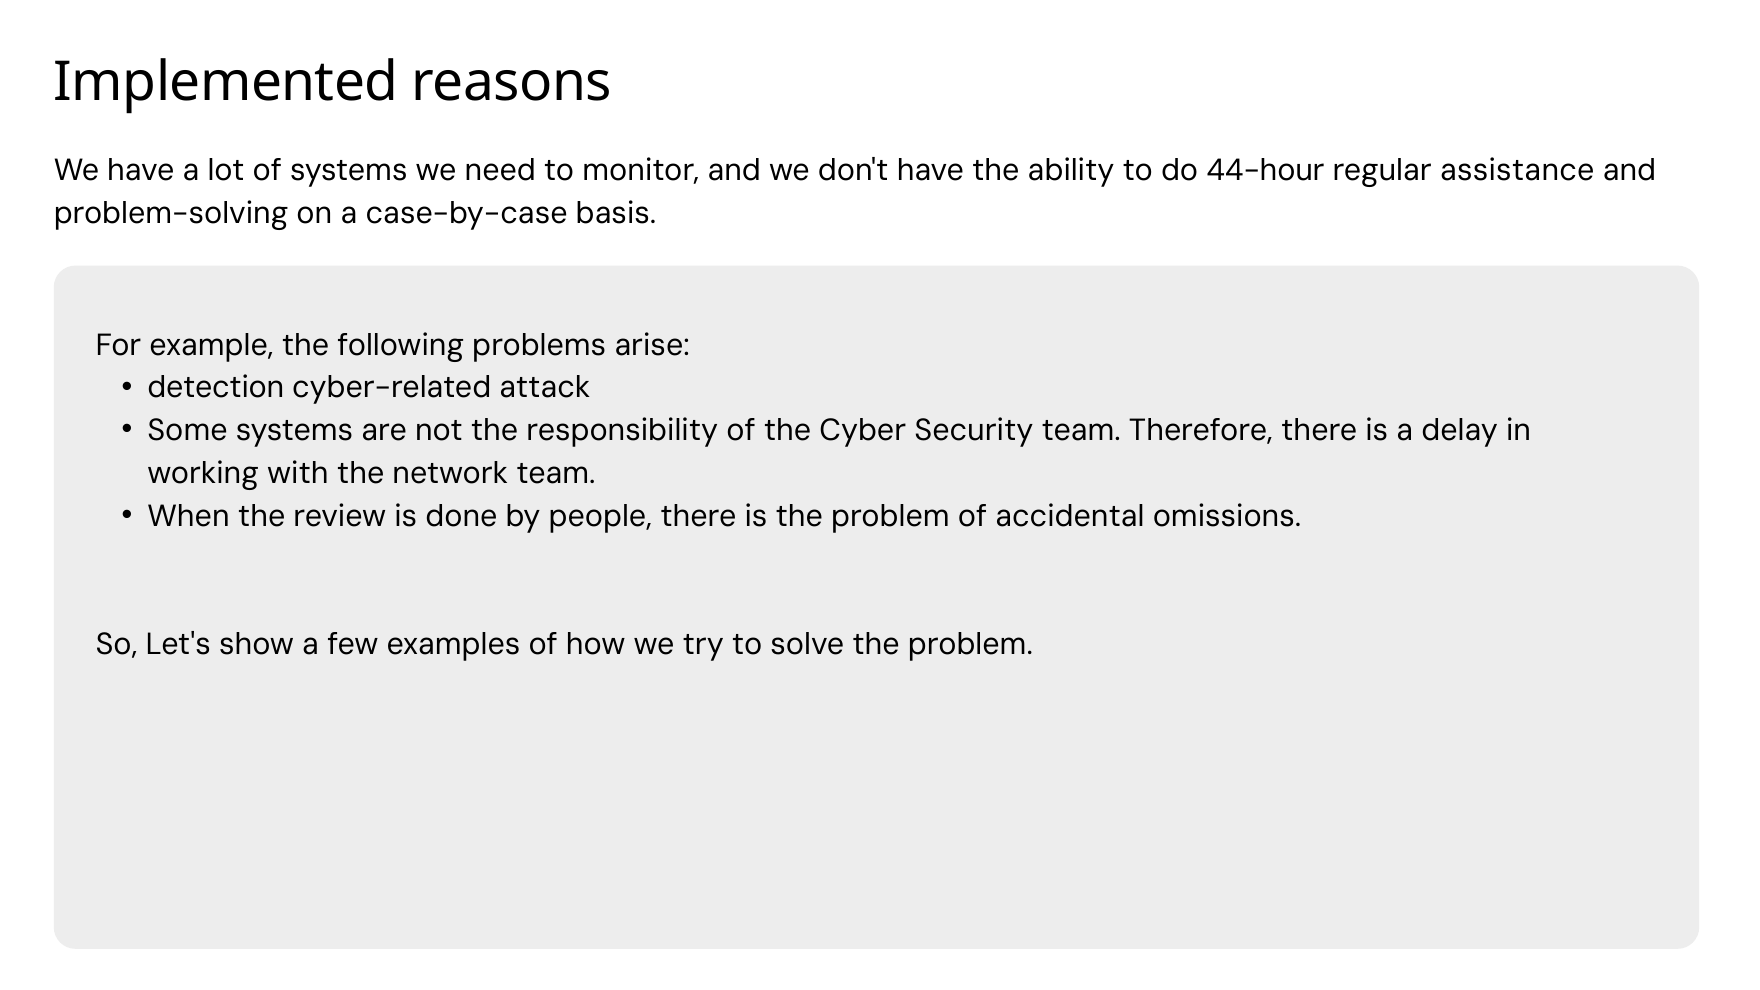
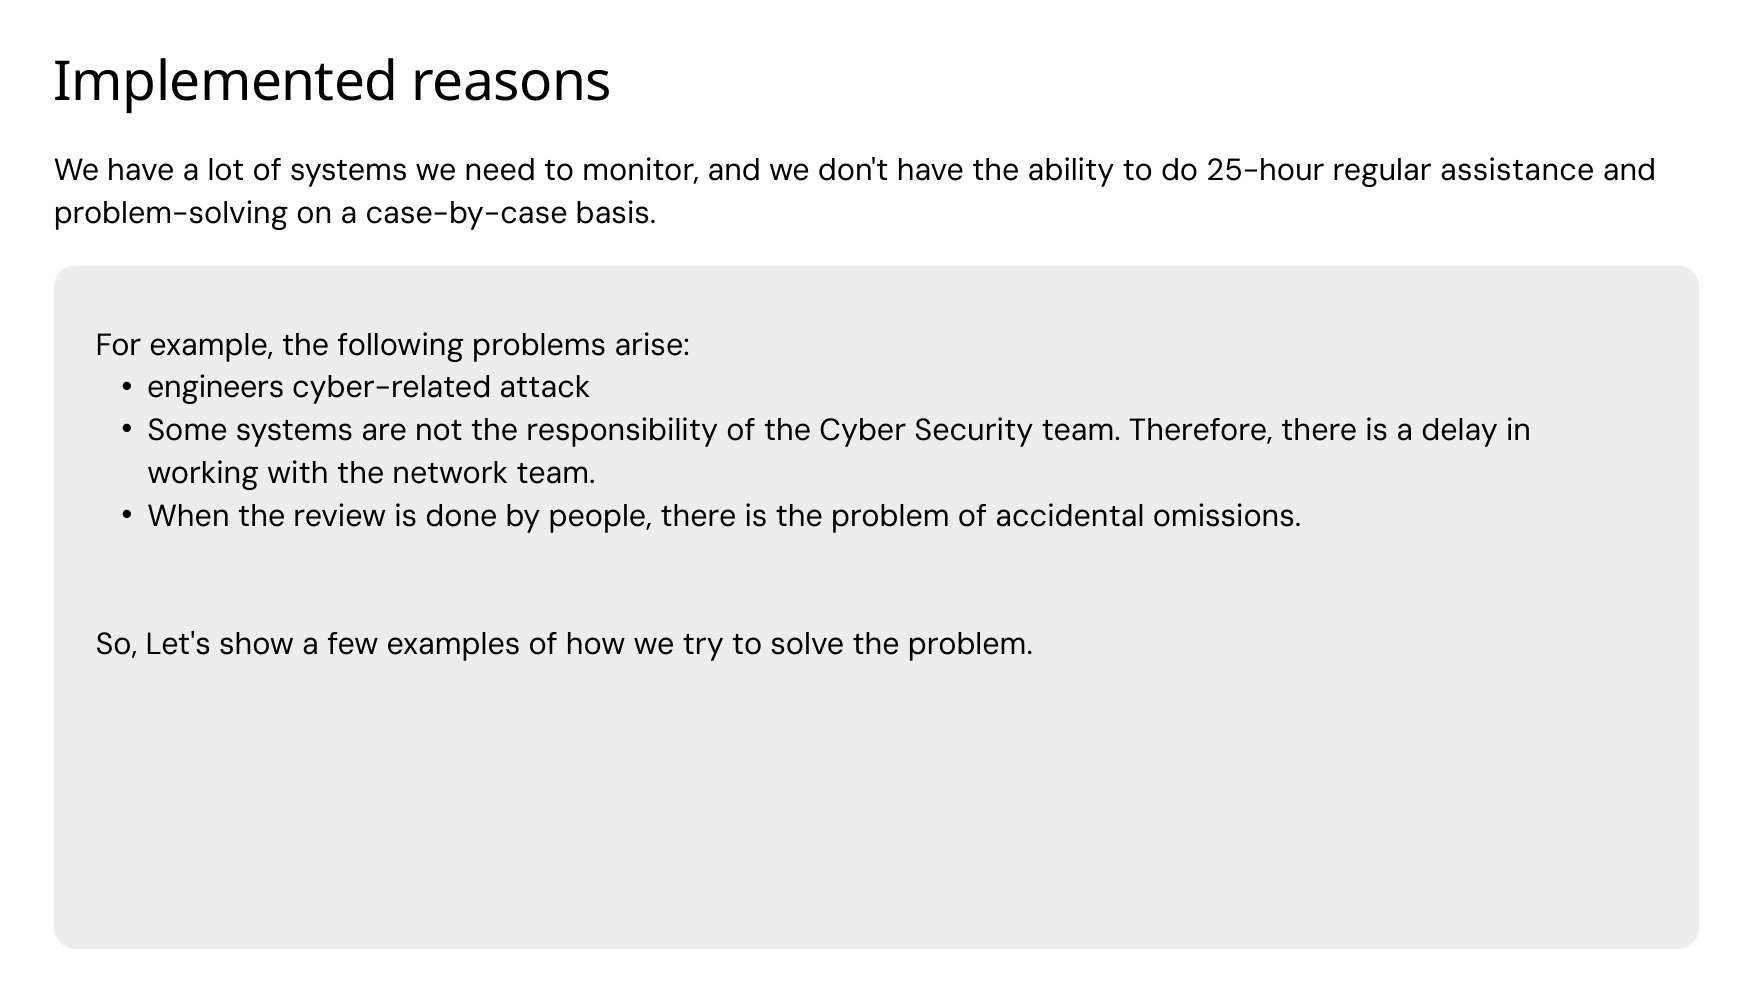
44-hour: 44-hour -> 25-hour (1265, 170)
detection: detection -> engineers (216, 388)
